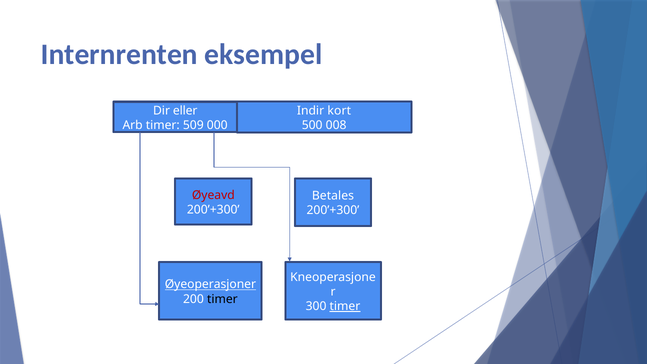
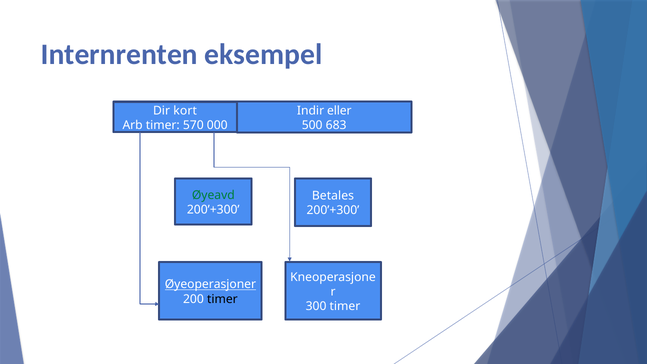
eller: eller -> kort (185, 111)
kort: kort -> eller (339, 110)
509: 509 -> 570 (193, 125)
008: 008 -> 683 (336, 125)
Øyeavd colour: red -> green (213, 195)
timer underline: present -> none (345, 306)
